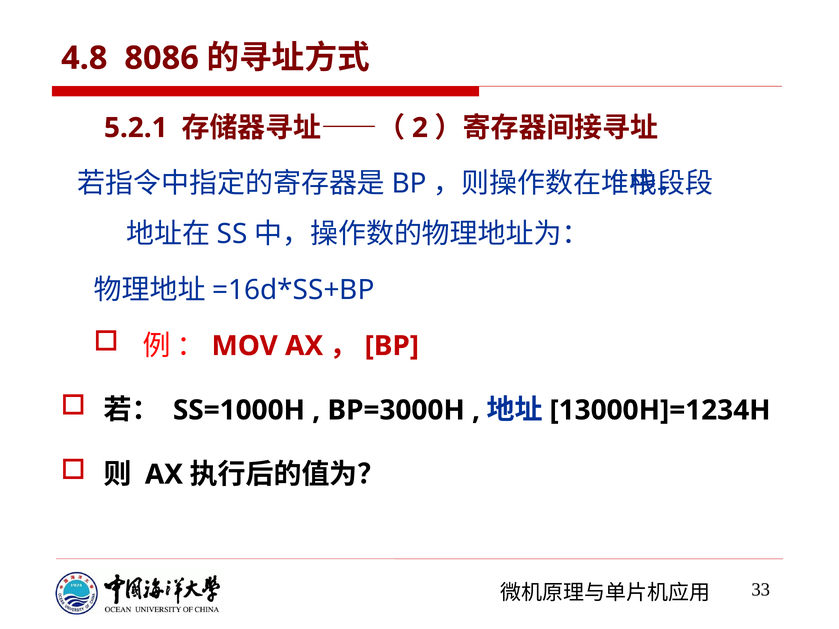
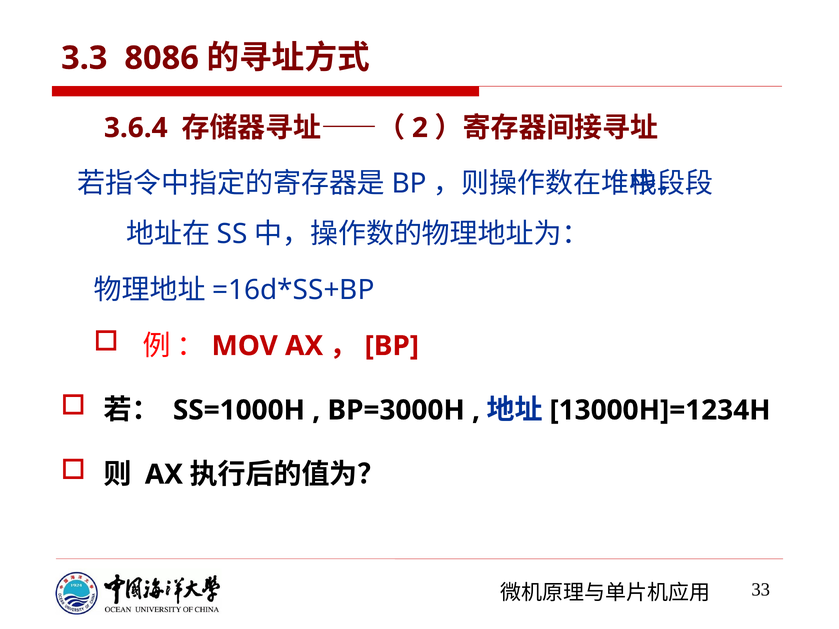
4.8: 4.8 -> 3.3 (84, 58)
5.2.1: 5.2.1 -> 3.6.4 (136, 128)
